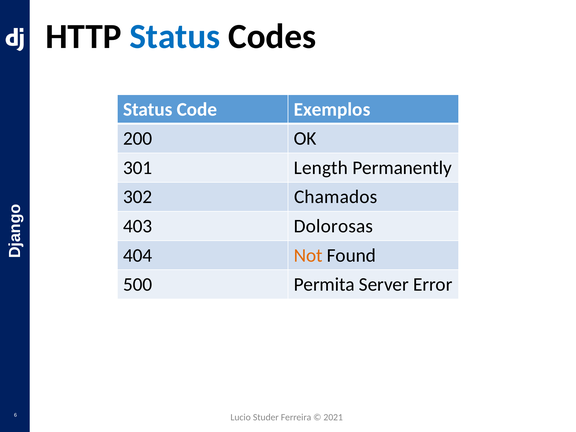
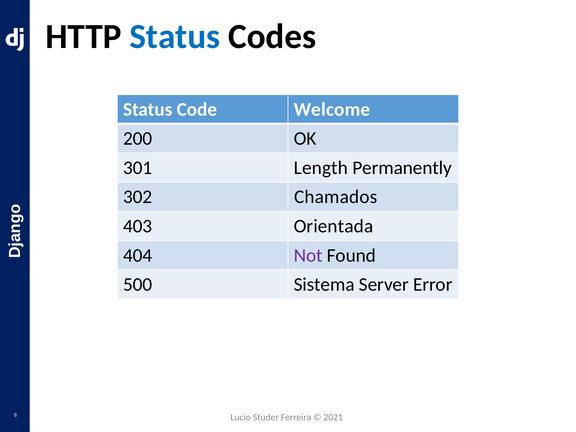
Exemplos: Exemplos -> Welcome (332, 109)
Dolorosas: Dolorosas -> Orientada (333, 226)
Not colour: orange -> purple (308, 255)
Permita: Permita -> Sistema (324, 285)
